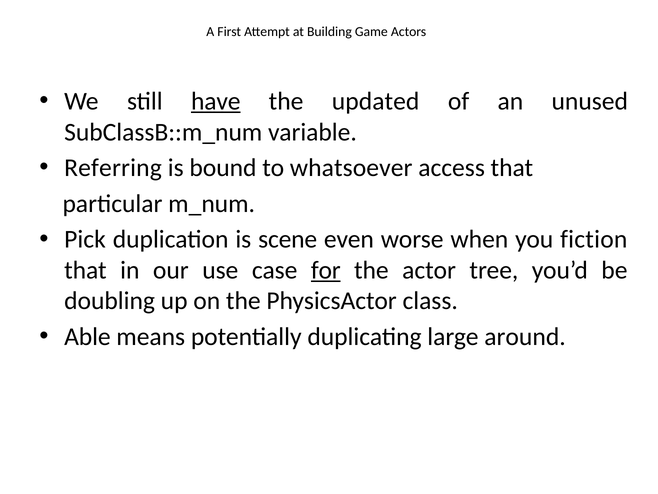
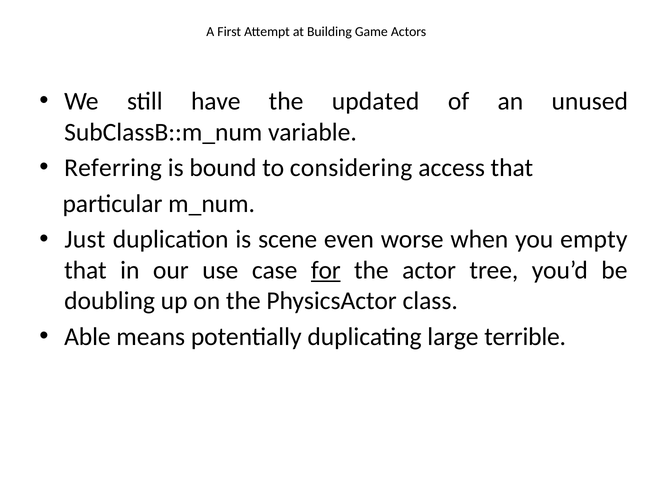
have underline: present -> none (216, 101)
whatsoever: whatsoever -> considering (351, 168)
Pick: Pick -> Just (85, 239)
fiction: fiction -> empty (594, 239)
around: around -> terrible (525, 336)
